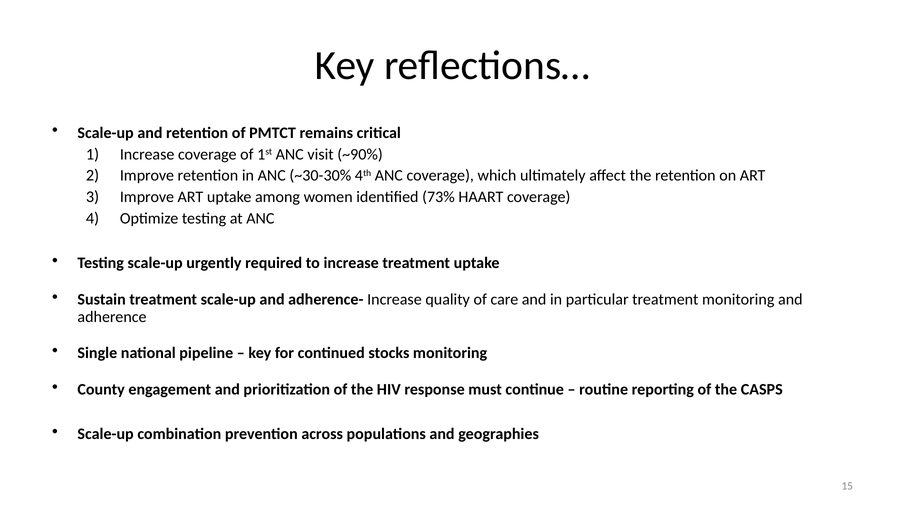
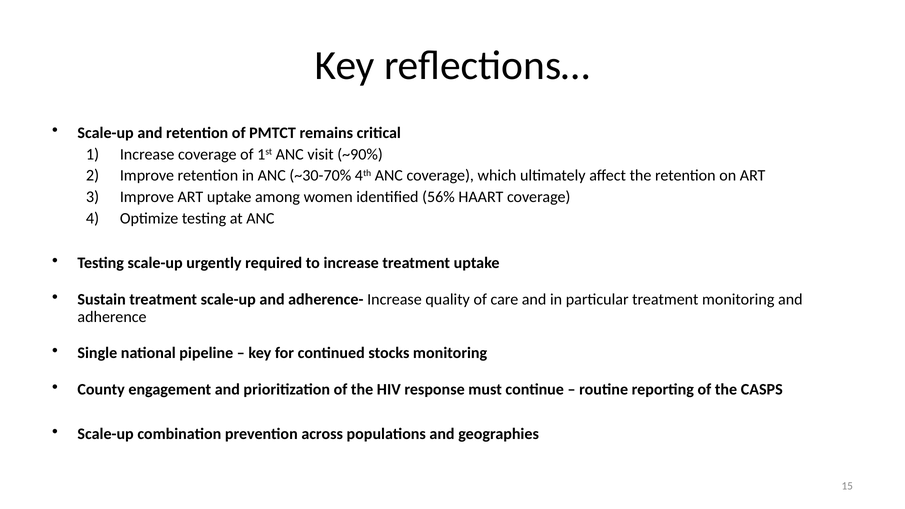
~30-30%: ~30-30% -> ~30-70% (320, 176)
73%: 73% -> 56% (438, 197)
